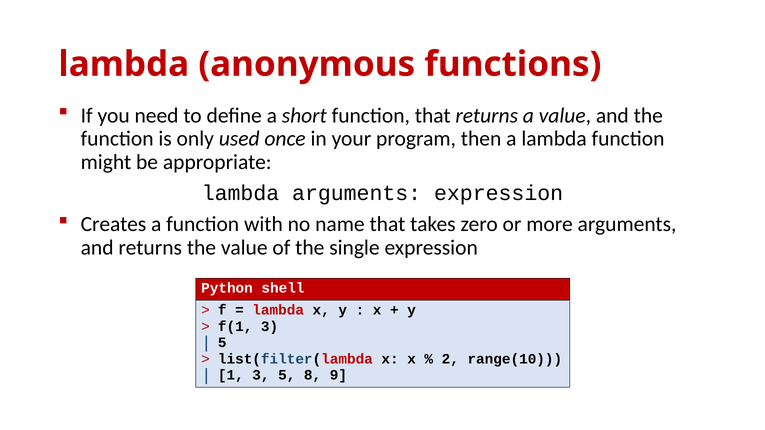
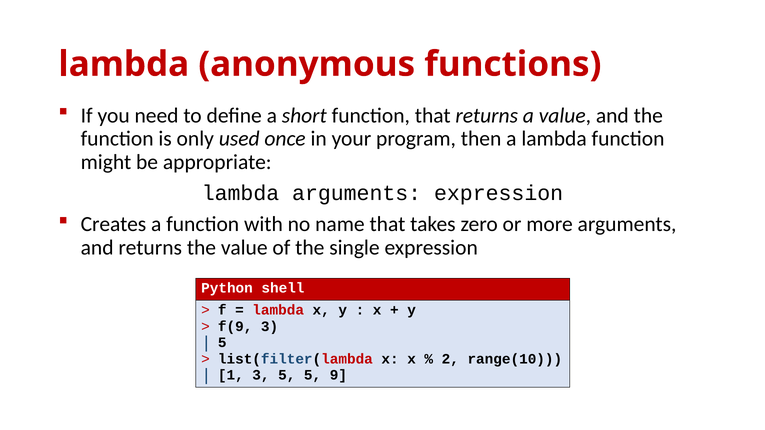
f(1: f(1 -> f(9 (235, 327)
5 8: 8 -> 5 (313, 375)
